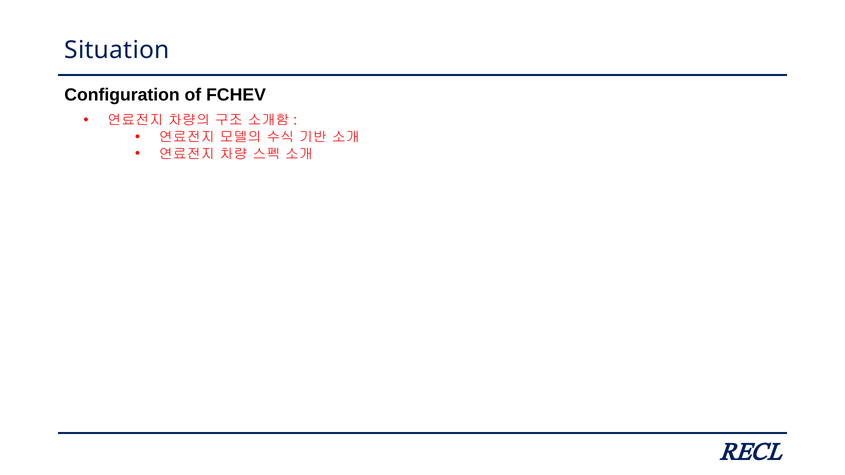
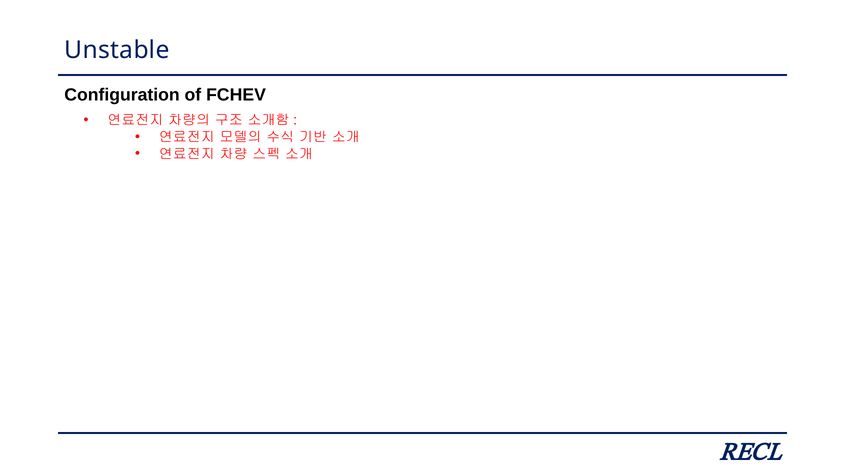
Situation: Situation -> Unstable (117, 50)
